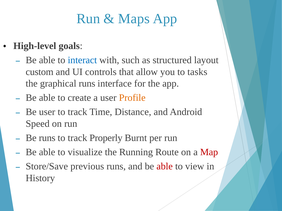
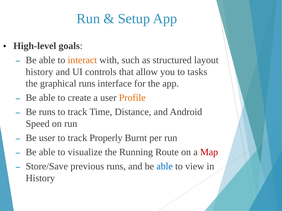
Maps: Maps -> Setup (134, 19)
interact colour: blue -> orange (82, 60)
custom: custom -> history (39, 72)
Be user: user -> runs (47, 112)
Be runs: runs -> user (47, 138)
able colour: red -> blue (165, 167)
